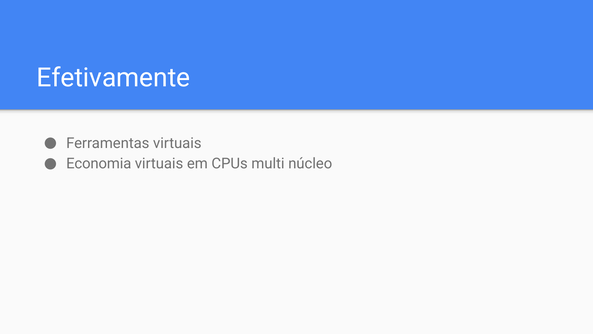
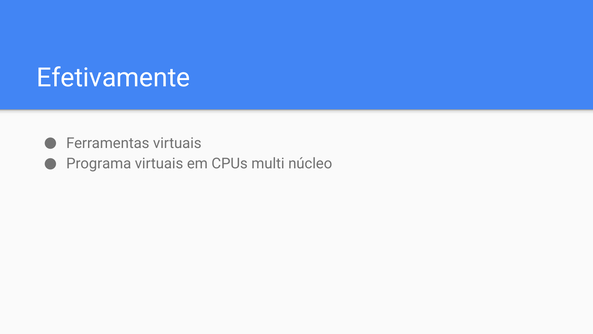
Economia: Economia -> Programa (99, 163)
